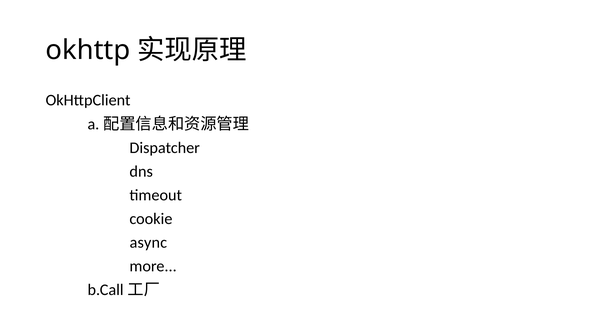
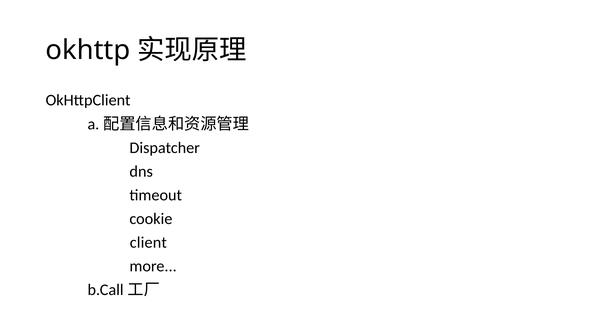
async: async -> client (148, 243)
